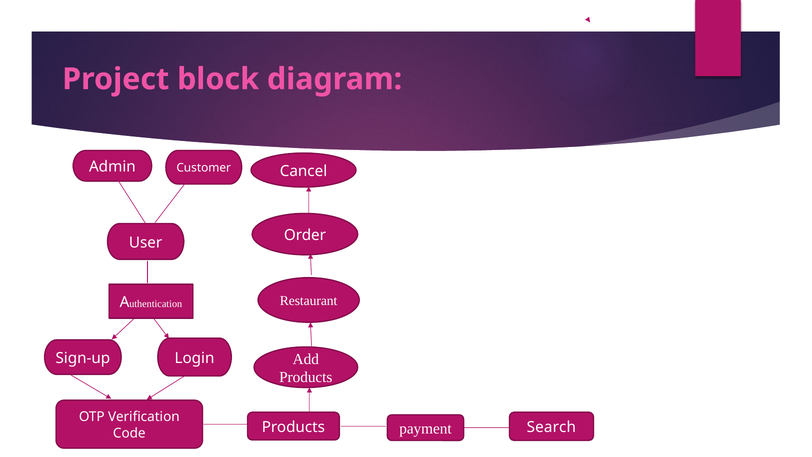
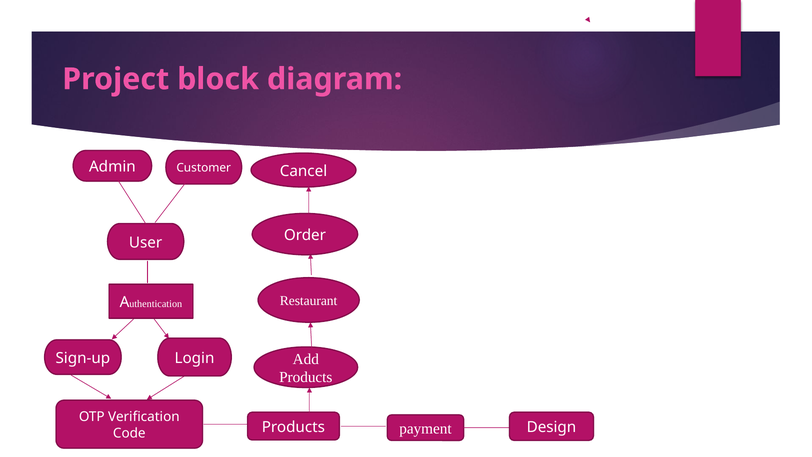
Search: Search -> Design (551, 427)
